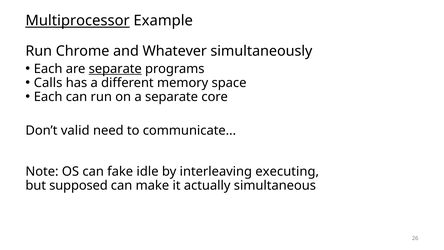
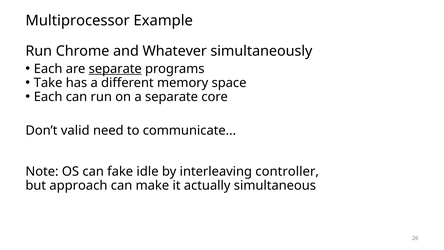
Multiprocessor underline: present -> none (78, 21)
Calls: Calls -> Take (48, 83)
executing: executing -> controller (287, 171)
supposed: supposed -> approach (78, 185)
